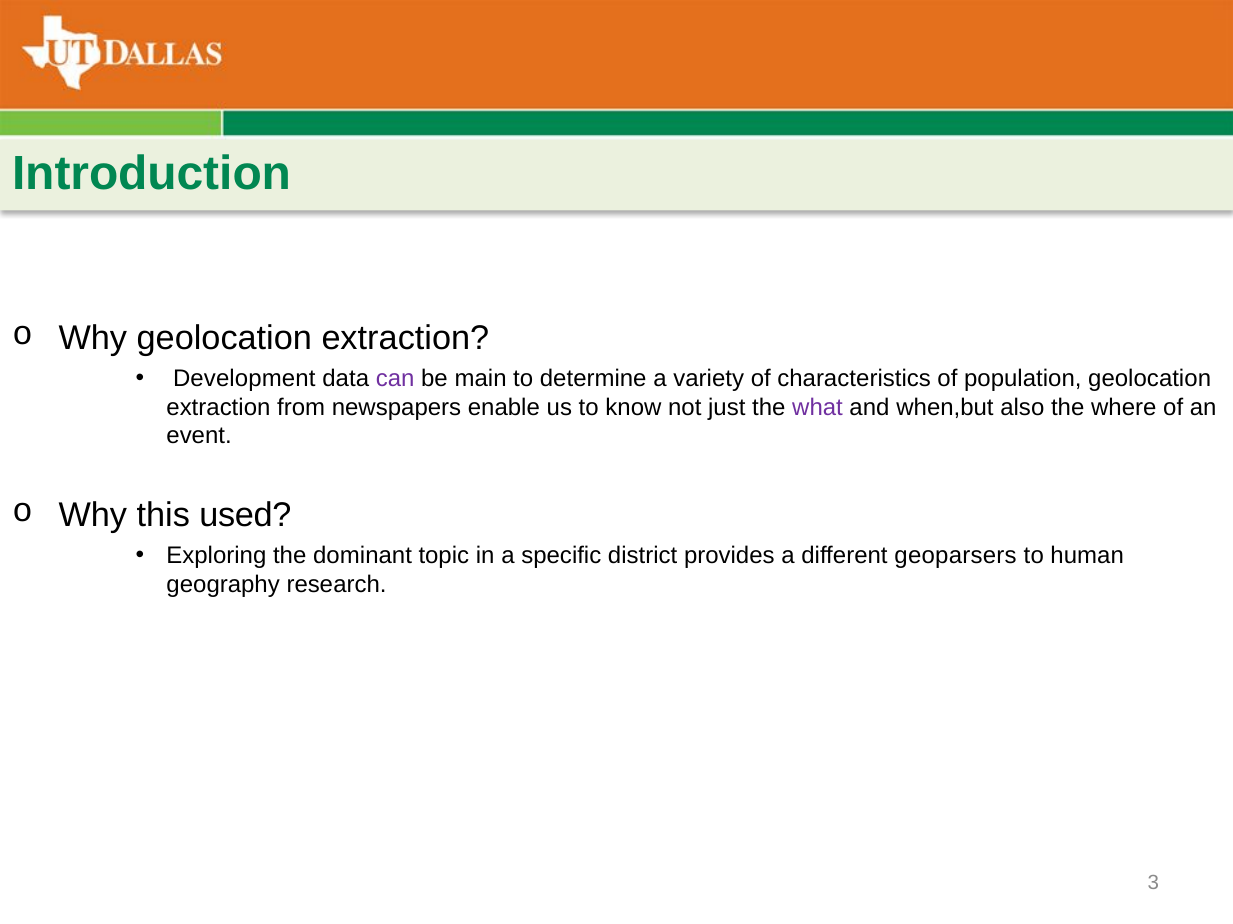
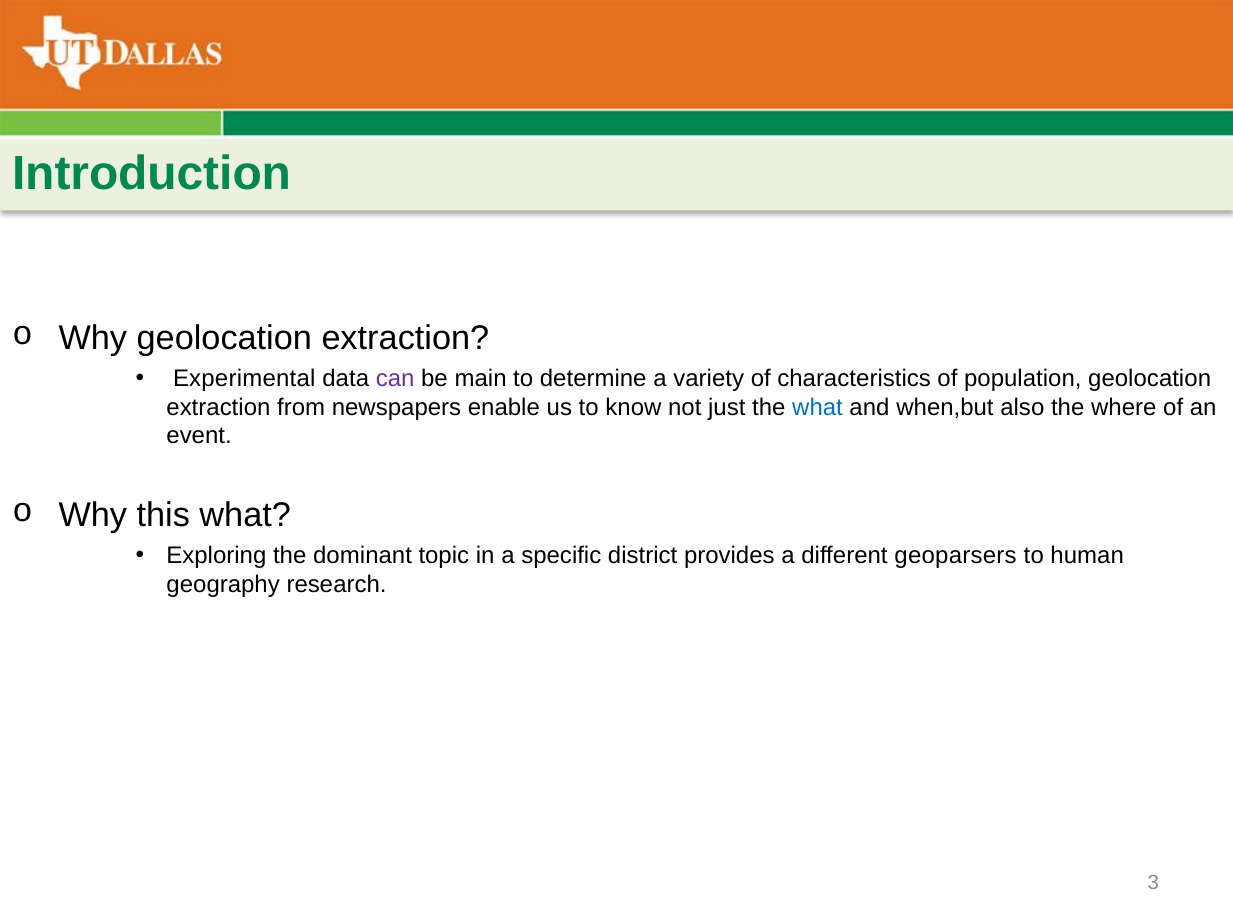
Development: Development -> Experimental (244, 379)
what colour: purple -> blue (818, 407)
this used: used -> what (245, 515)
